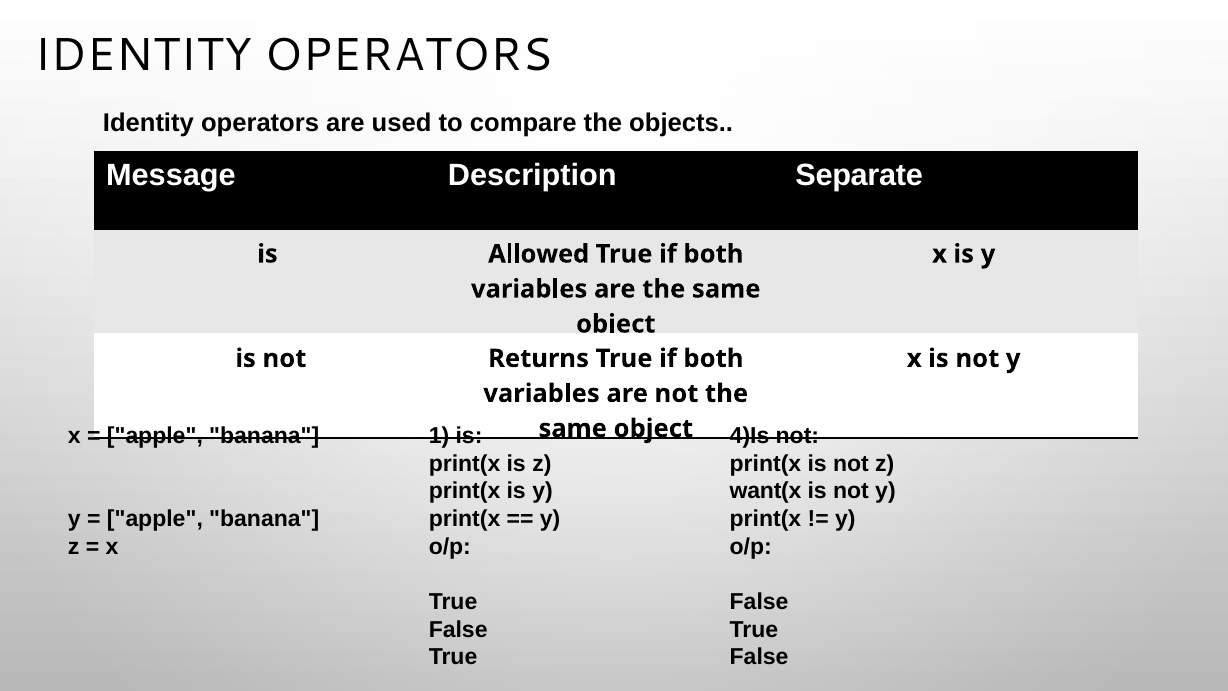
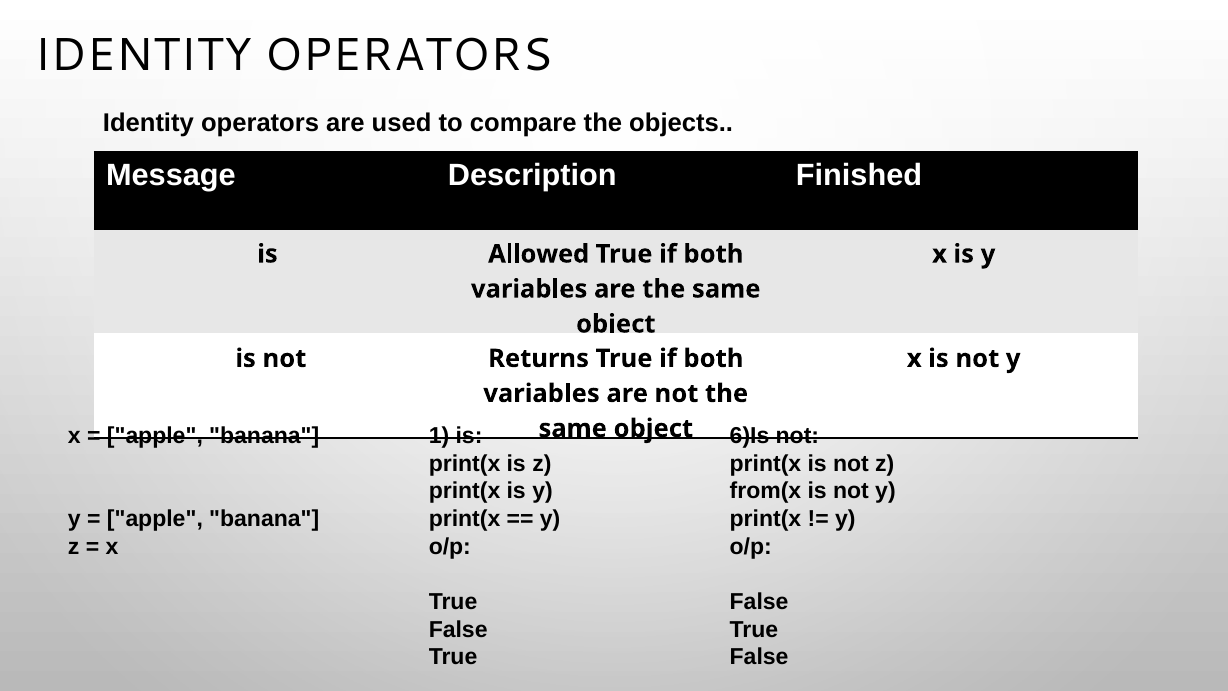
Separate: Separate -> Finished (859, 176)
4)Is: 4)Is -> 6)Is (750, 436)
want(x: want(x -> from(x (765, 491)
